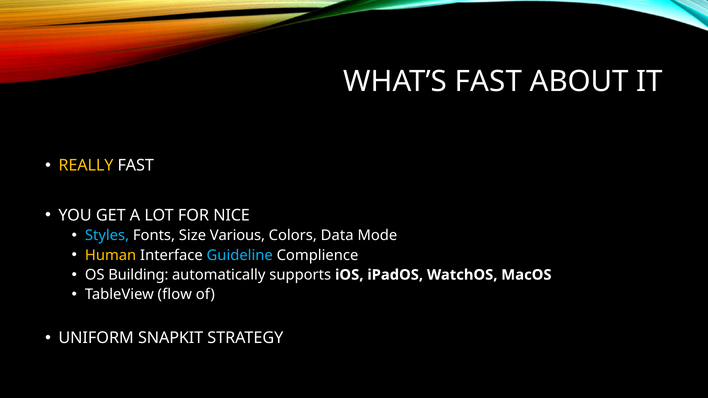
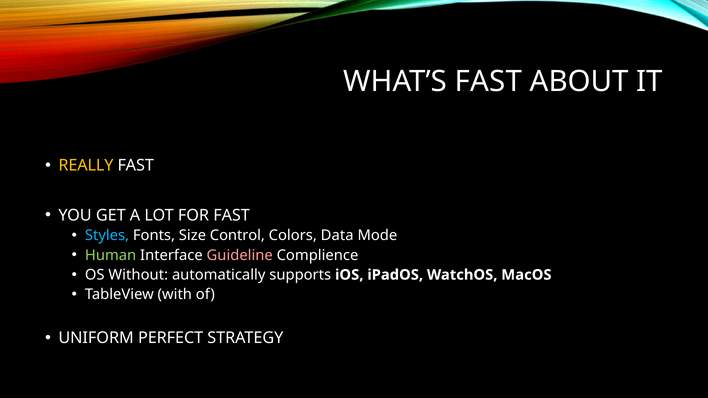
FOR NICE: NICE -> FAST (232, 215)
Various: Various -> Control (237, 236)
Human colour: yellow -> light green (111, 255)
Guideline colour: light blue -> pink (240, 255)
Building: Building -> Without (138, 275)
flow: flow -> with (175, 295)
SNAPKIT: SNAPKIT -> PERFECT (171, 338)
